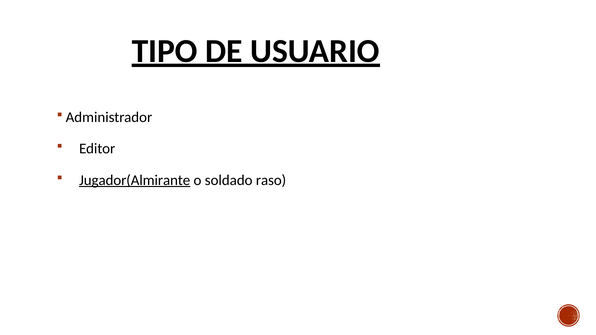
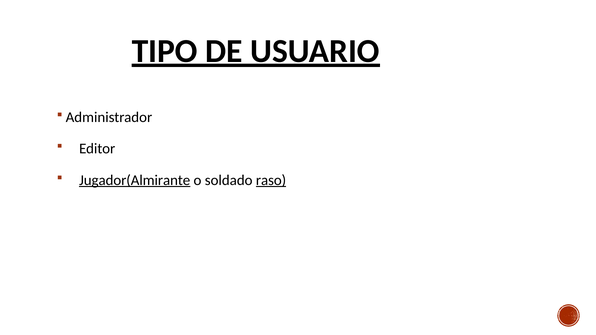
raso underline: none -> present (271, 180)
